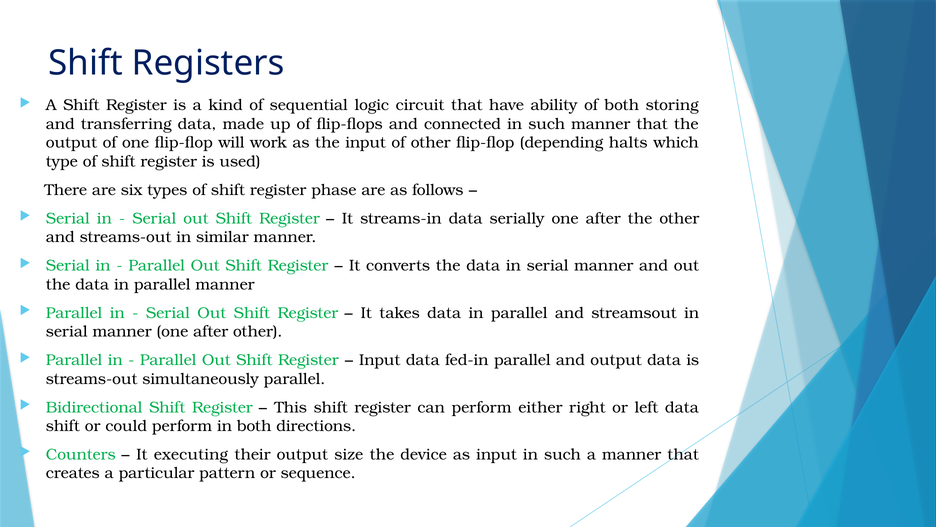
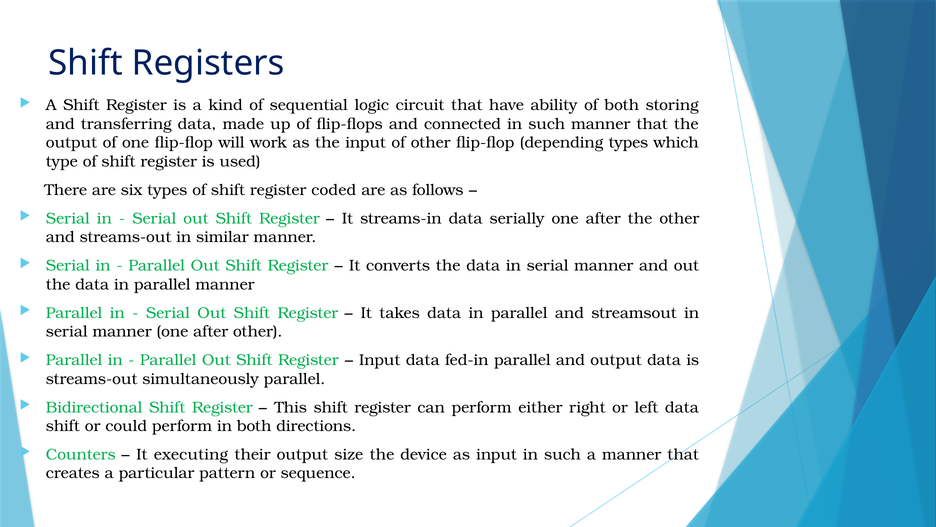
depending halts: halts -> types (628, 143)
phase: phase -> coded (334, 190)
